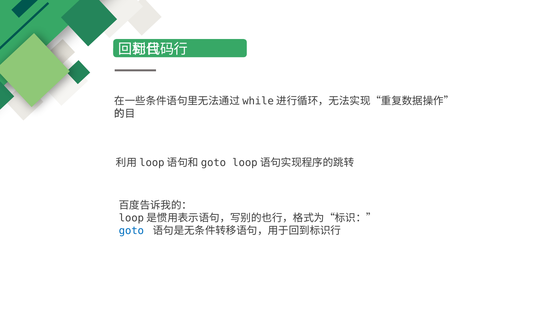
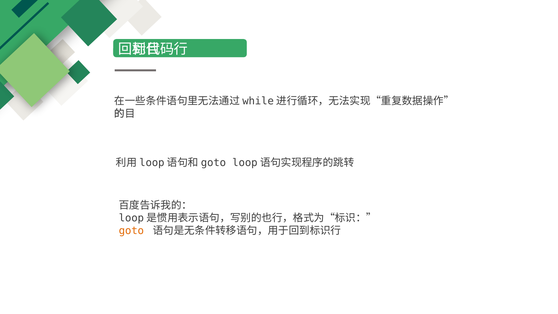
goto colour: blue -> orange (131, 231)
